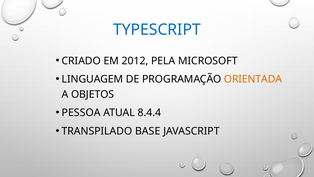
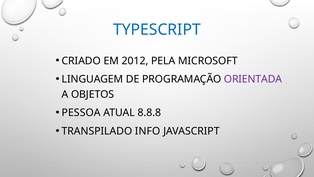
ORIENTADA colour: orange -> purple (253, 79)
8.4.4: 8.4.4 -> 8.8.8 (149, 113)
BASE: BASE -> INFO (148, 131)
